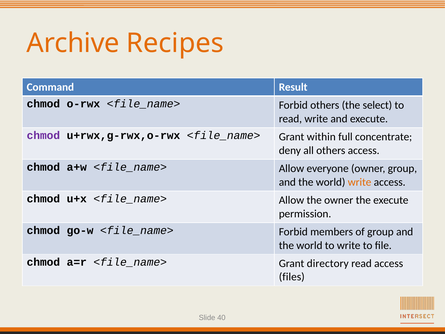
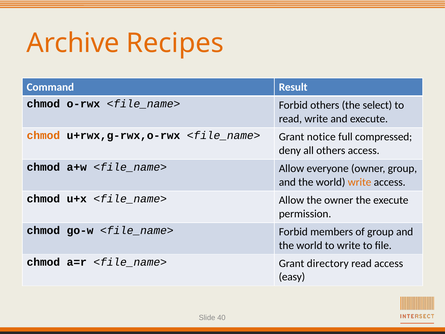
chmod colour: purple -> orange (43, 135)
within: within -> notice (321, 137)
concentrate: concentrate -> compressed (384, 137)
files: files -> easy (292, 277)
